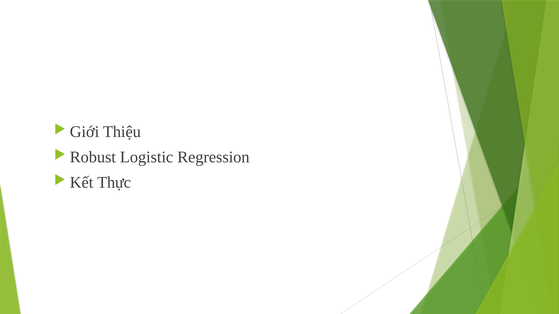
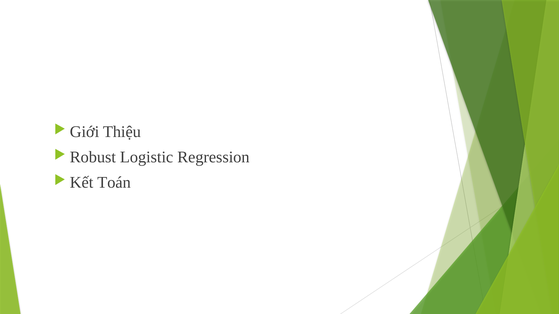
Thực: Thực -> Toán (114, 183)
